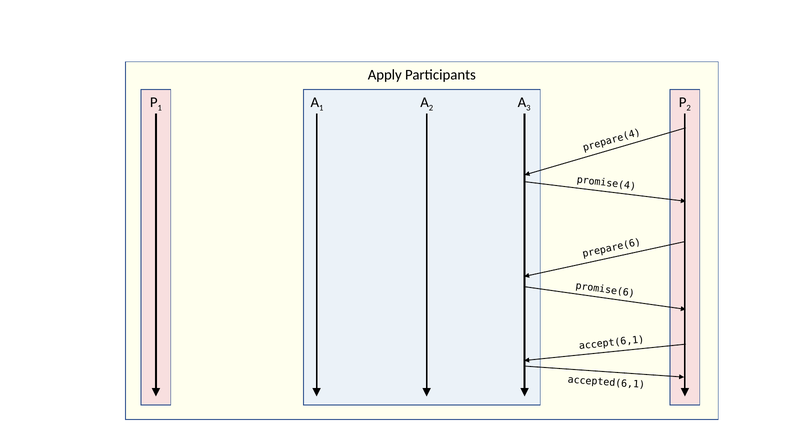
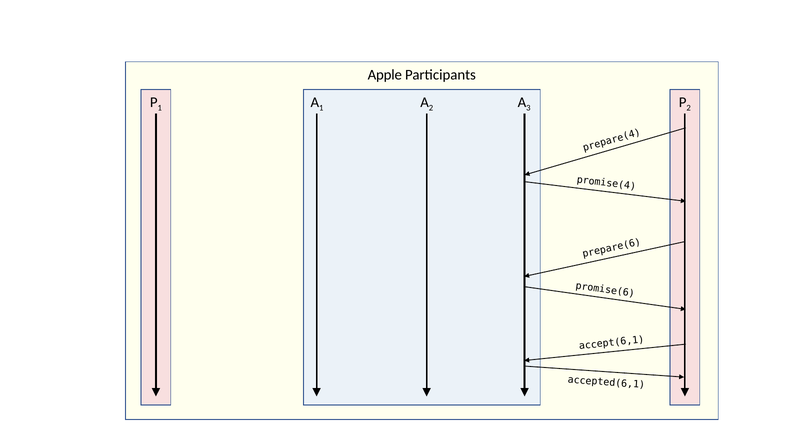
Apply: Apply -> Apple (385, 75)
